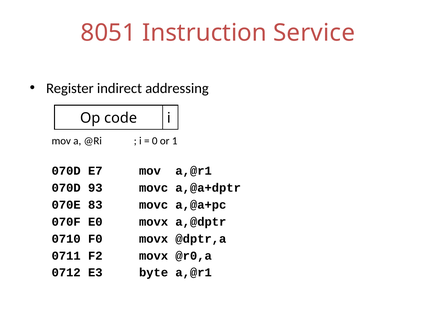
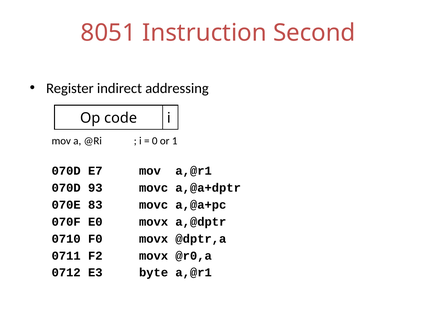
Service: Service -> Second (314, 33)
